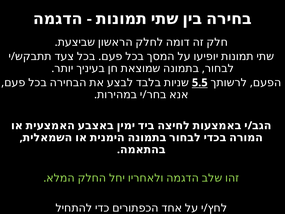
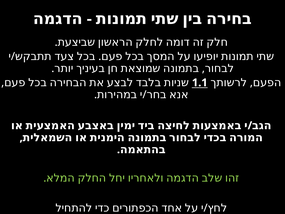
5.5: 5.5 -> 1.1 (200, 83)
